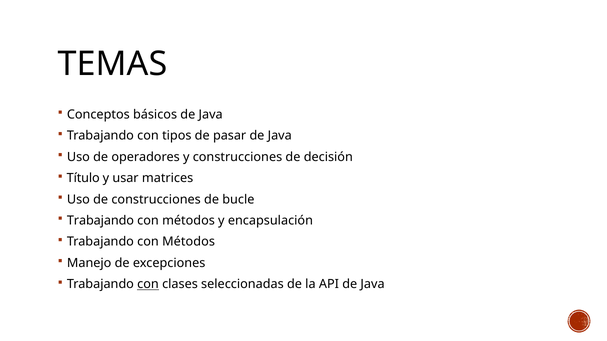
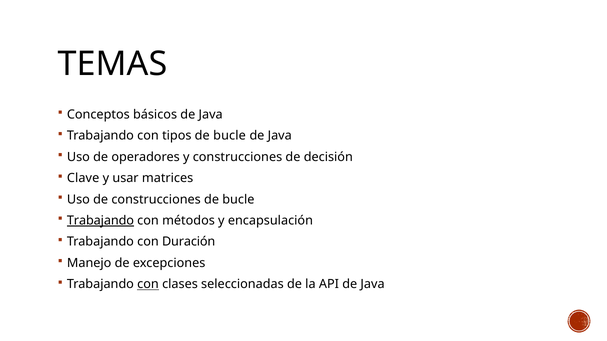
tipos de pasar: pasar -> bucle (230, 136)
Título: Título -> Clave (83, 178)
Trabajando underline: none -> present (100, 221)
Métodos: Métodos -> Duración (189, 242)
